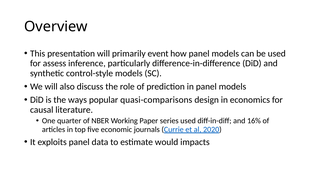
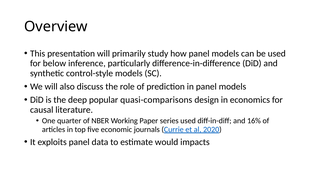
event: event -> study (158, 54)
assess: assess -> below (54, 64)
ways: ways -> deep (78, 100)
